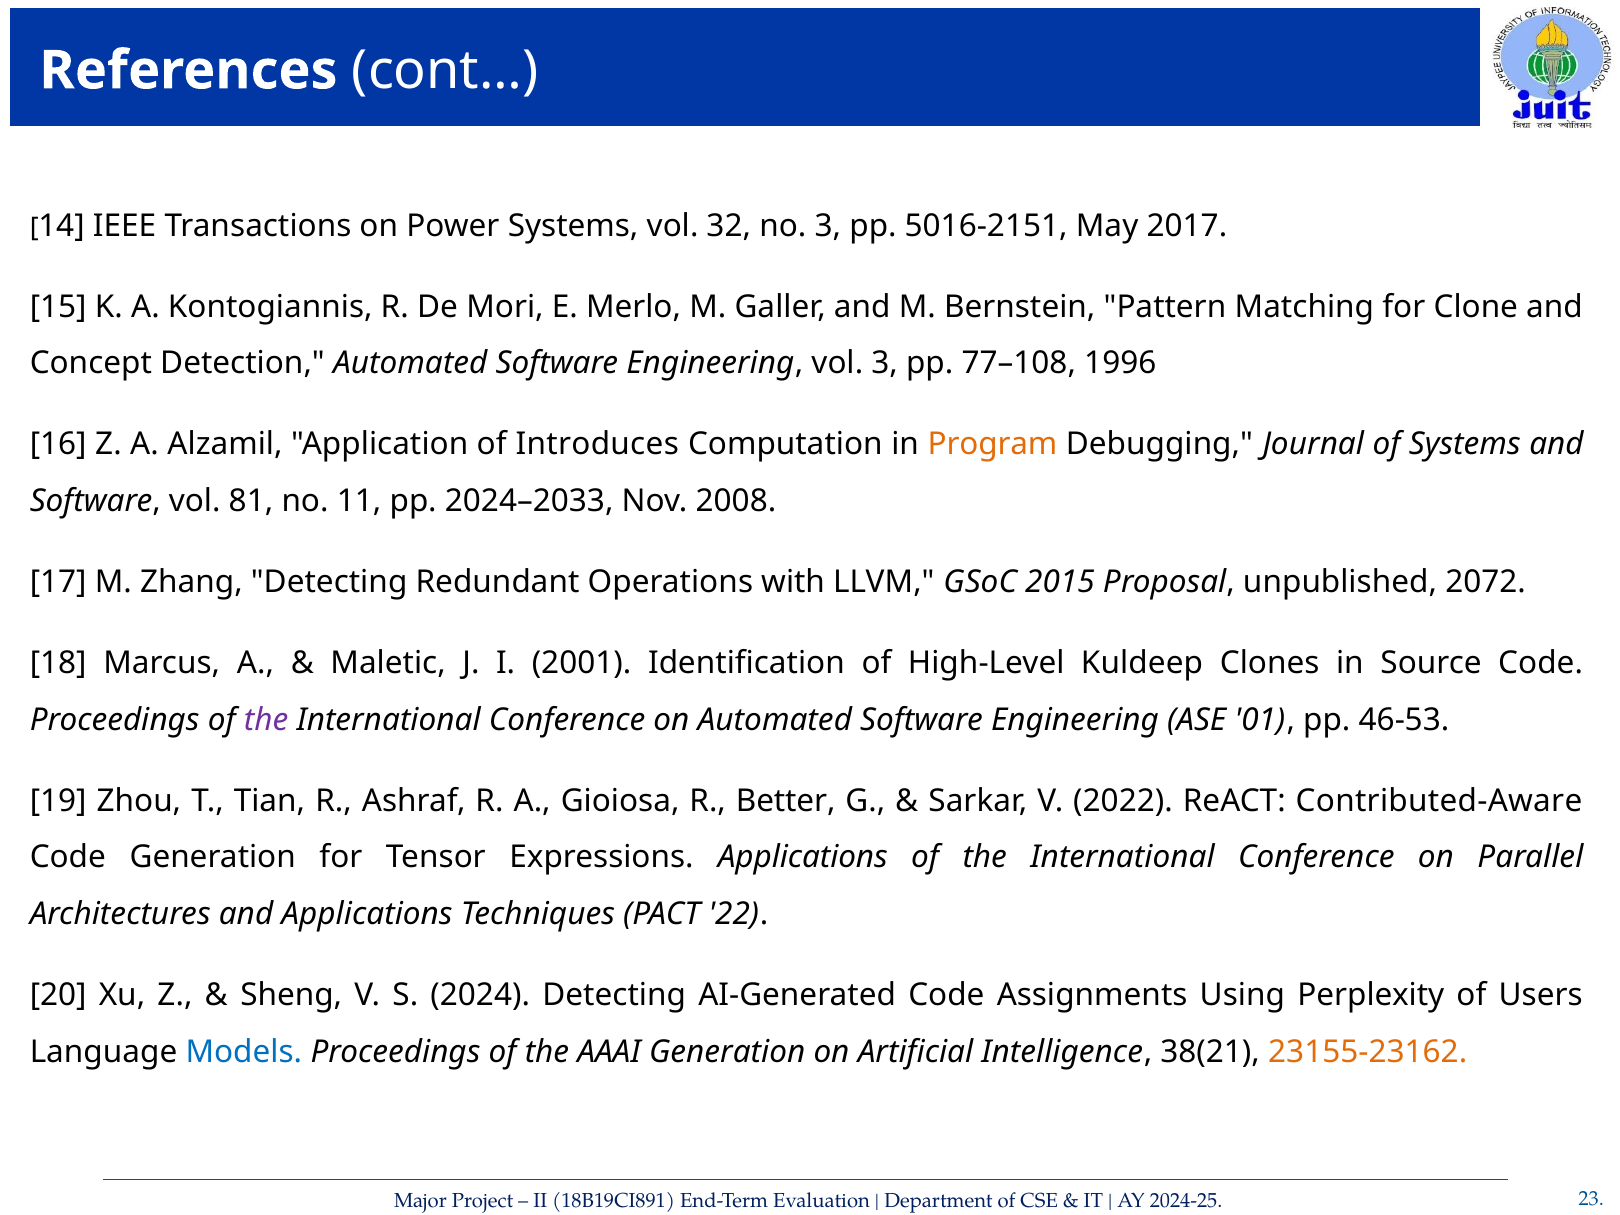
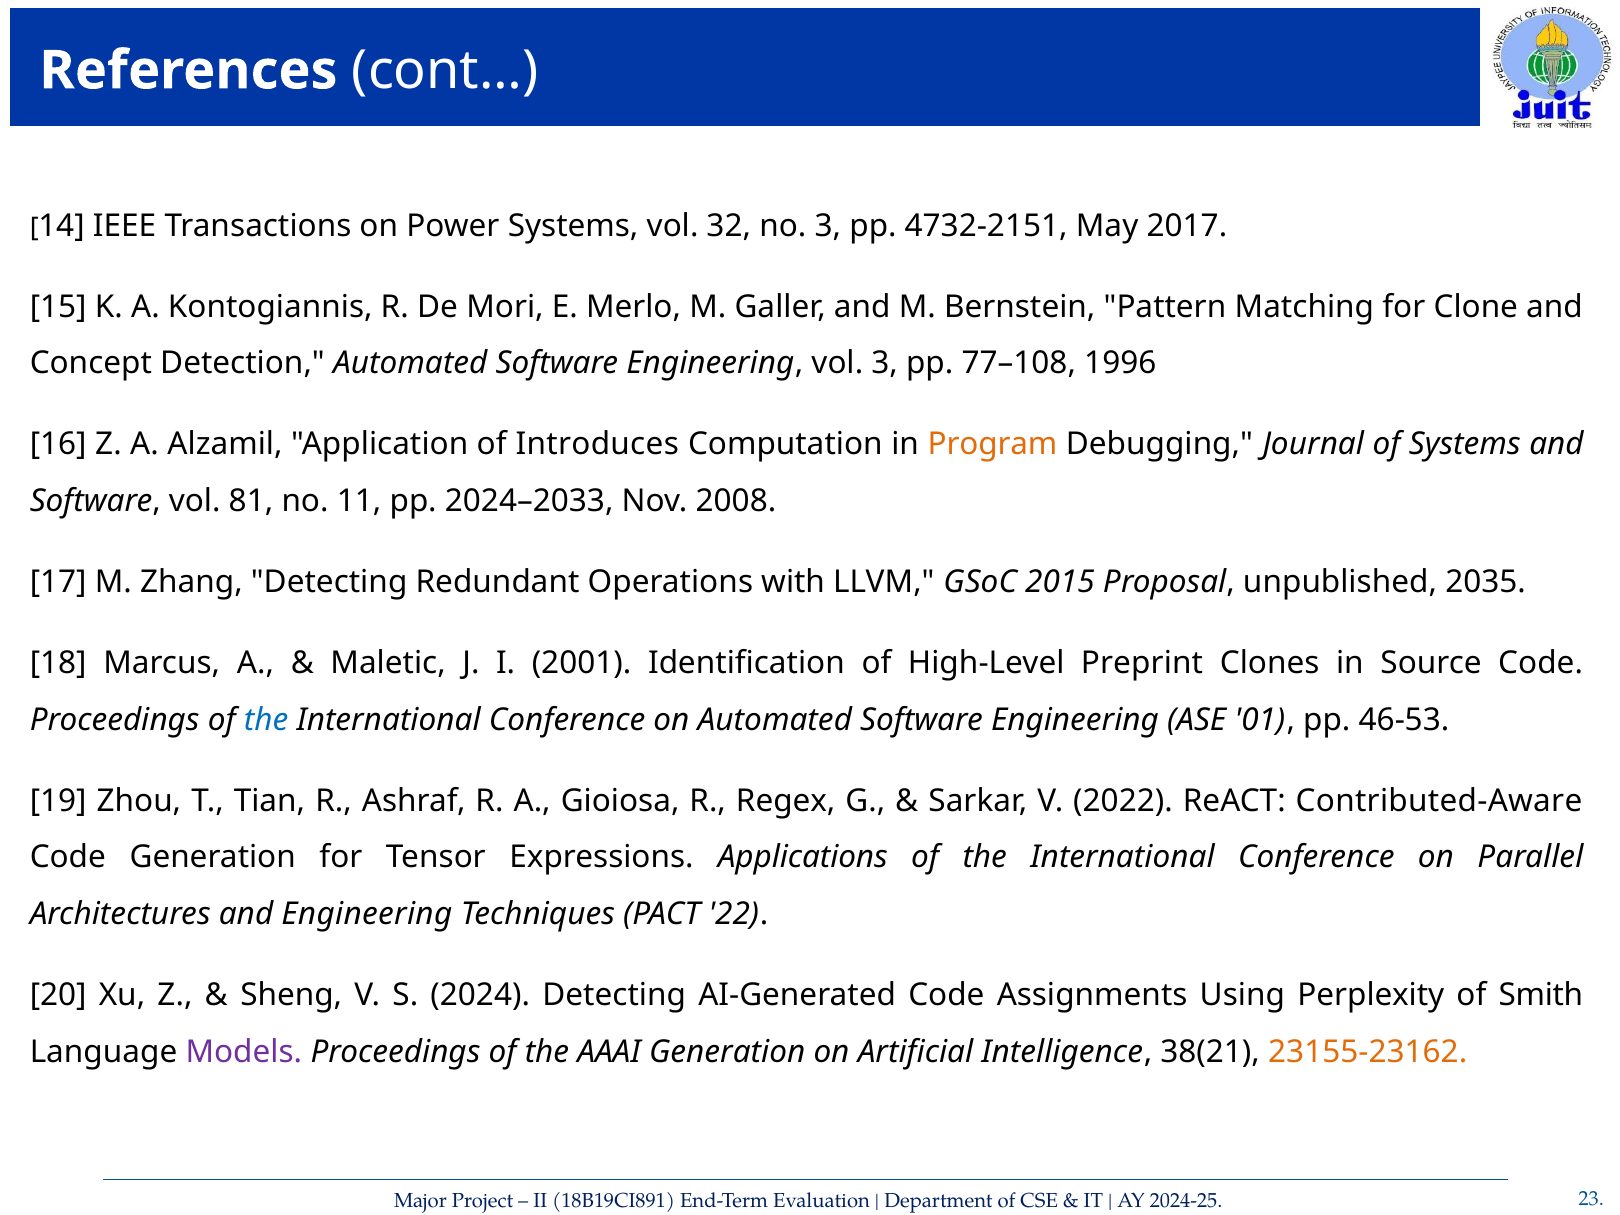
5016-2151: 5016-2151 -> 4732-2151 (986, 226)
2072: 2072 -> 2035 (1486, 582)
Kuldeep: Kuldeep -> Preprint (1142, 663)
the colour: purple -> blue (266, 720)
Better: Better -> Regex (786, 801)
and Applications: Applications -> Engineering (367, 914)
Users: Users -> Smith (1541, 995)
Models colour: blue -> purple (244, 1052)
